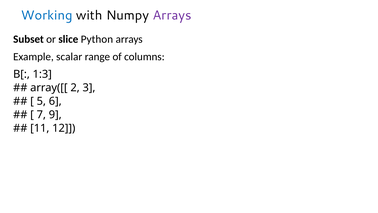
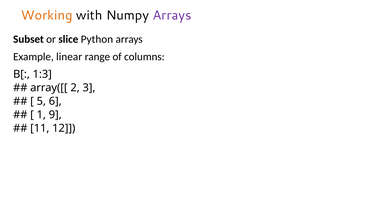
Working colour: blue -> orange (47, 15)
scalar: scalar -> linear (69, 57)
7: 7 -> 1 (41, 114)
